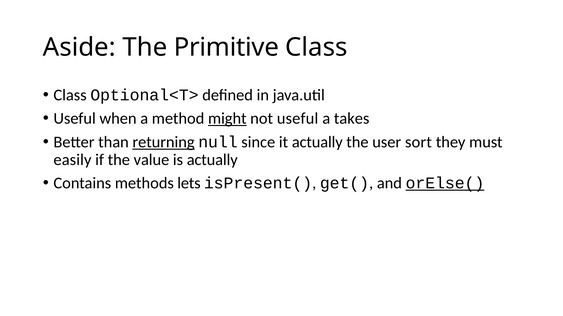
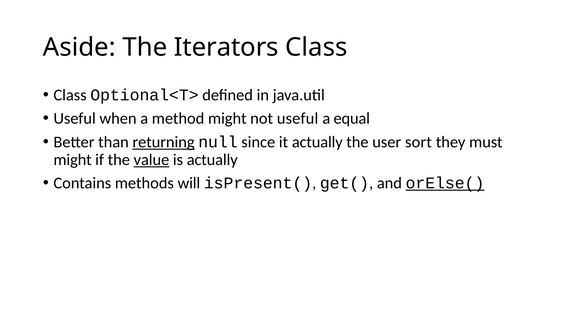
Primitive: Primitive -> Iterators (226, 47)
might underline: present -> none (227, 119)
takes: takes -> equal (352, 119)
easily: easily -> might (73, 160)
value underline: none -> present (151, 160)
lets: lets -> will (189, 184)
